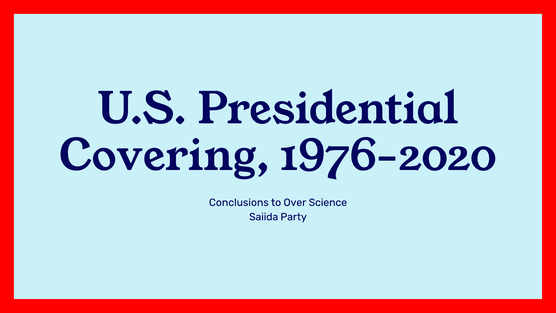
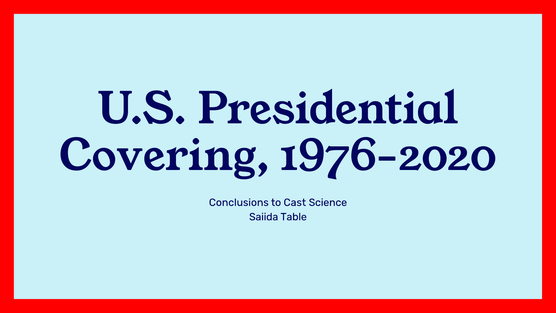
Over: Over -> Cast (295, 202)
Party: Party -> Table (294, 217)
